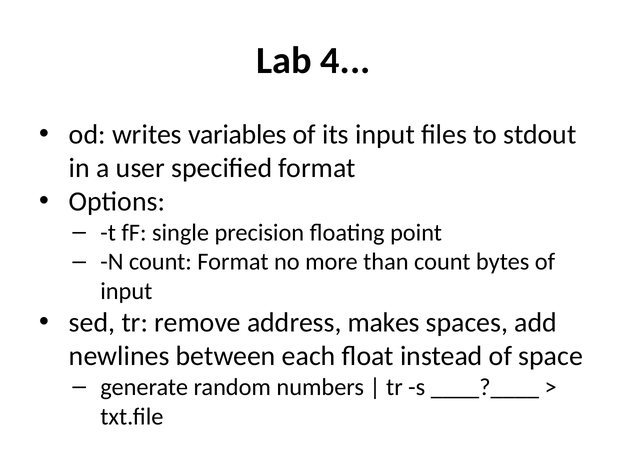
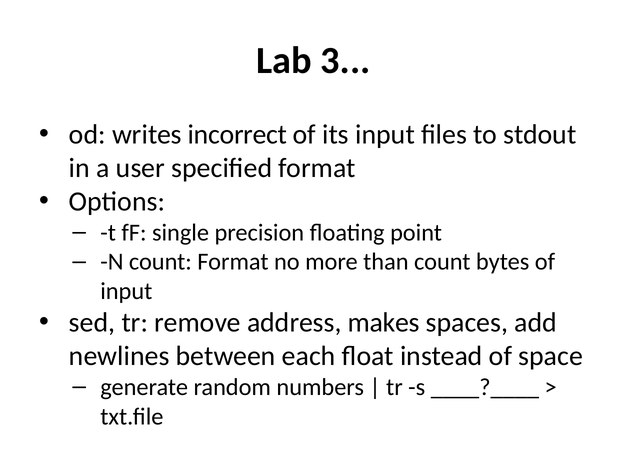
4: 4 -> 3 (346, 61)
variables: variables -> incorrect (237, 135)
